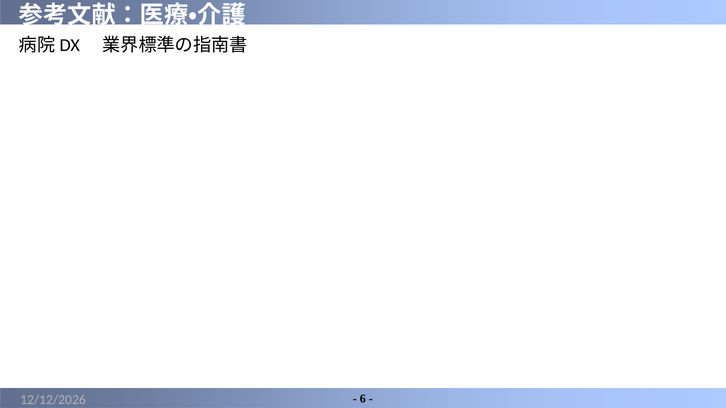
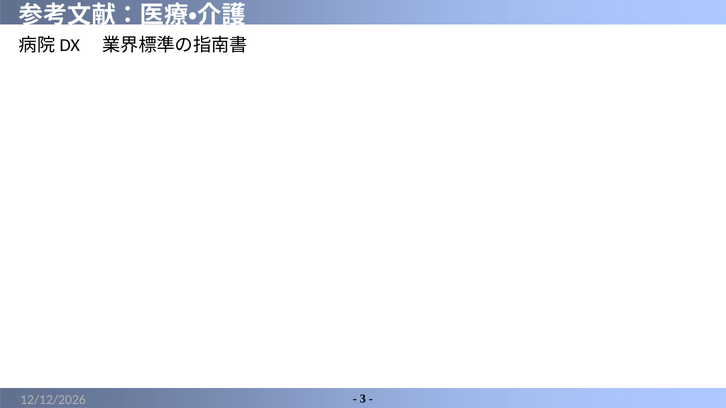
6: 6 -> 3 (363, 399)
